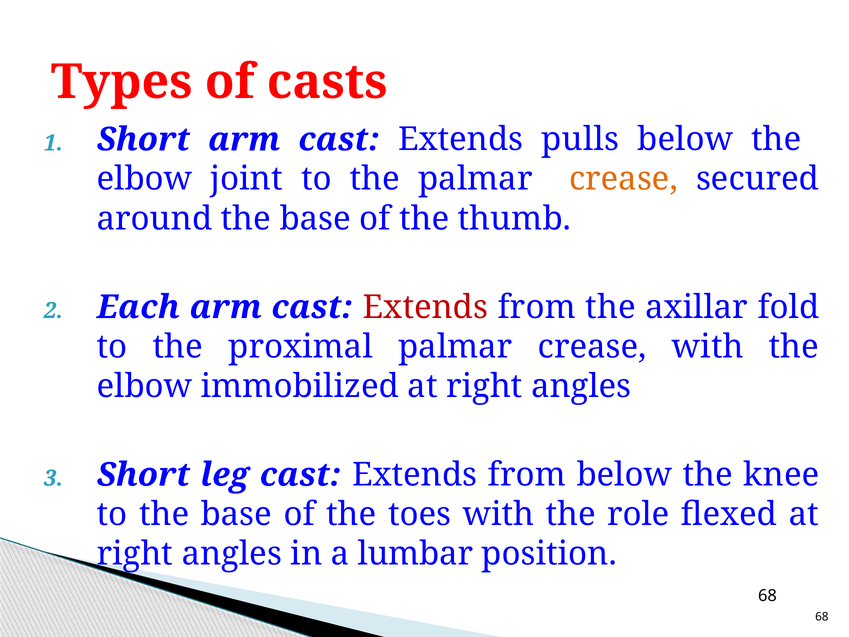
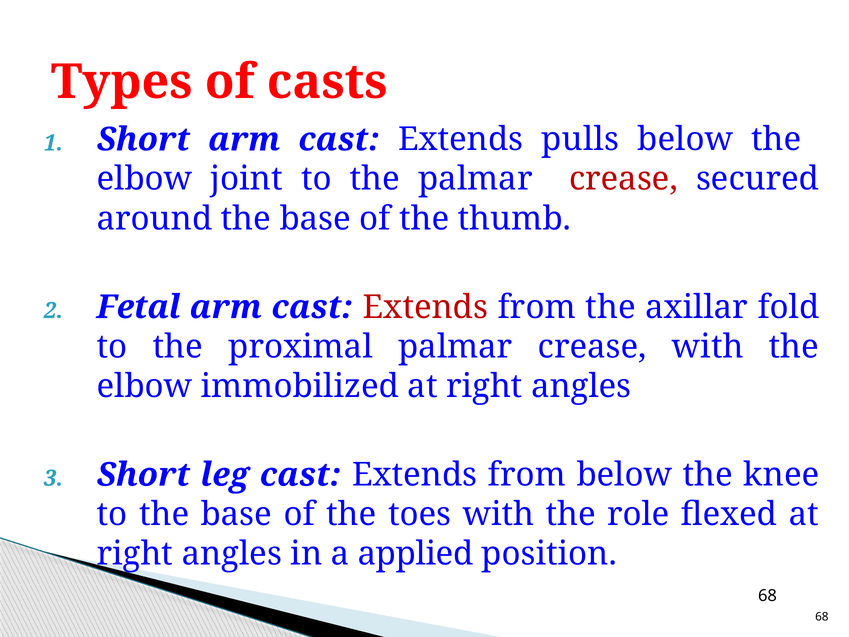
crease colour: orange -> red (623, 179)
Each: Each -> Fetal (139, 307)
lumbar: lumbar -> applied (416, 554)
